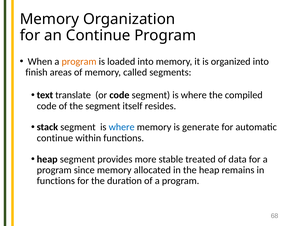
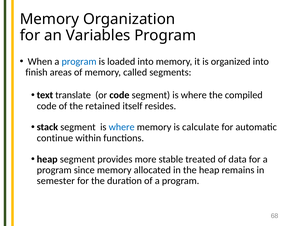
an Continue: Continue -> Variables (98, 35)
program colour: orange -> blue (79, 62)
the segment: segment -> retained (103, 106)
generate: generate -> calculate (201, 127)
functions: functions -> semester (56, 181)
